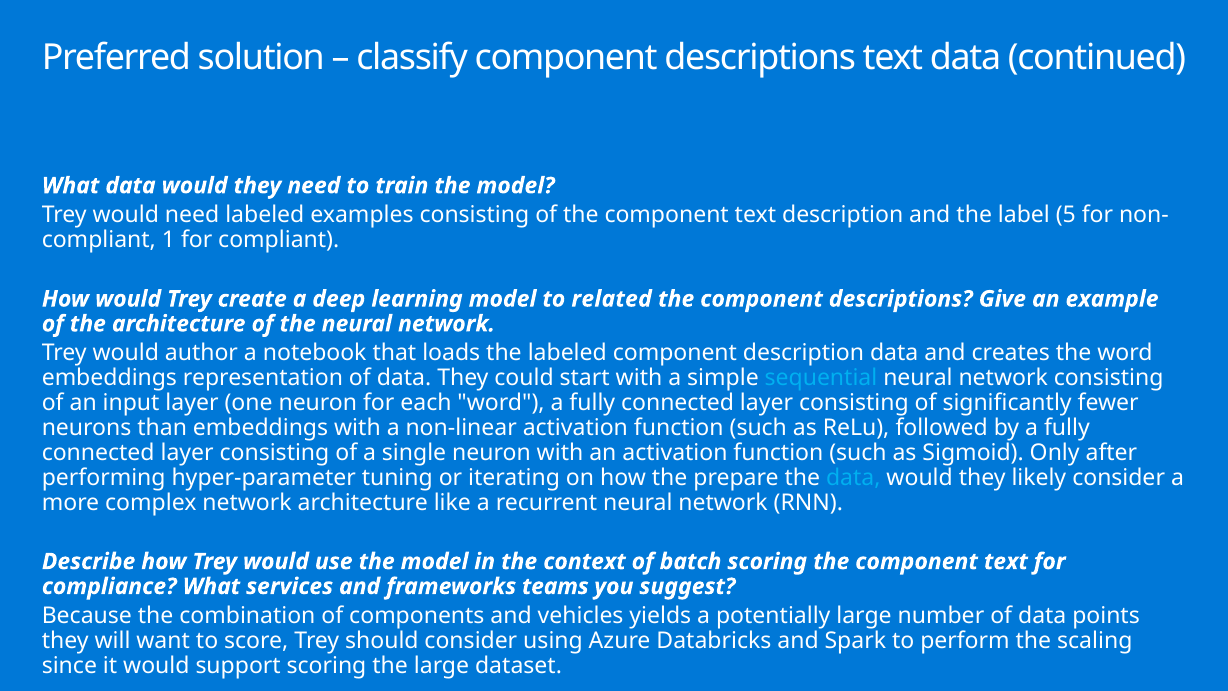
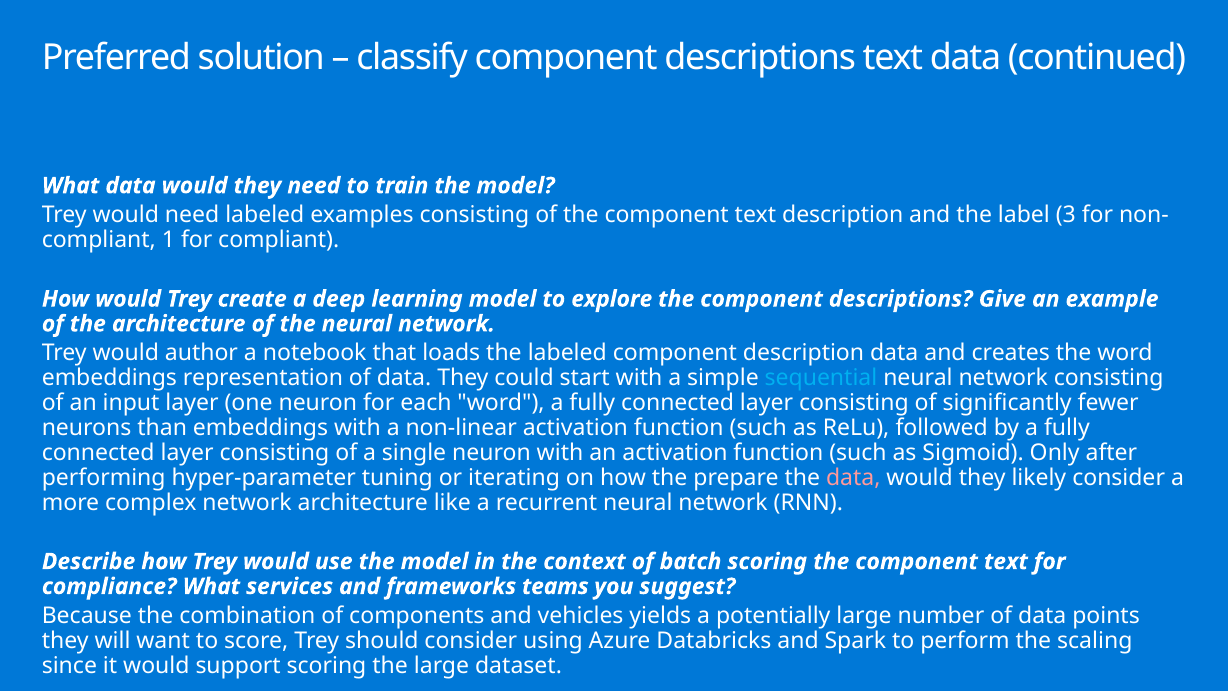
5: 5 -> 3 (1066, 215)
related: related -> explore (612, 299)
data colour: light blue -> pink (853, 478)
